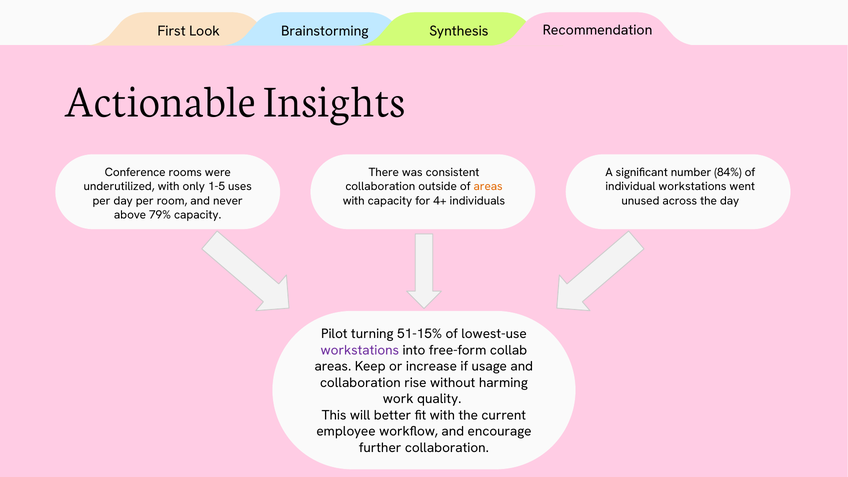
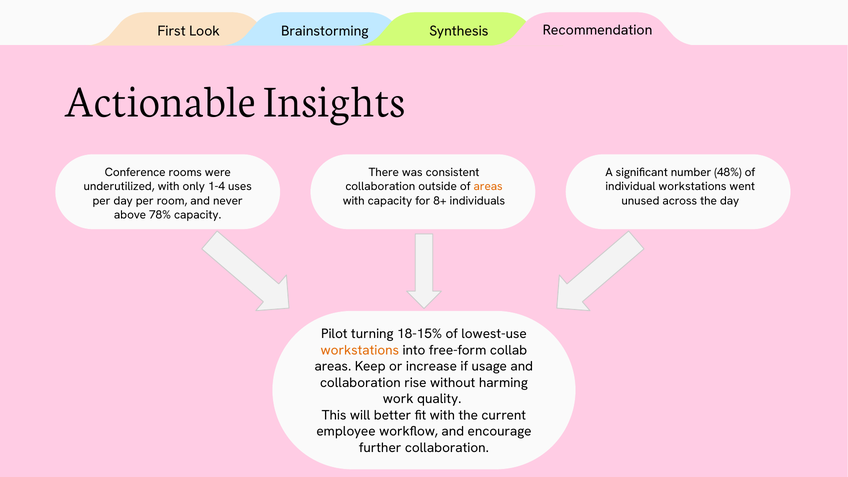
84%: 84% -> 48% (728, 172)
1-5: 1-5 -> 1-4 (217, 187)
4+: 4+ -> 8+ (440, 201)
79%: 79% -> 78% (160, 215)
51-15%: 51-15% -> 18-15% (420, 334)
workstations colour: purple -> orange (360, 350)
